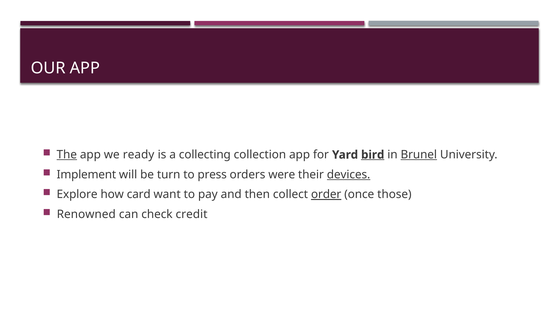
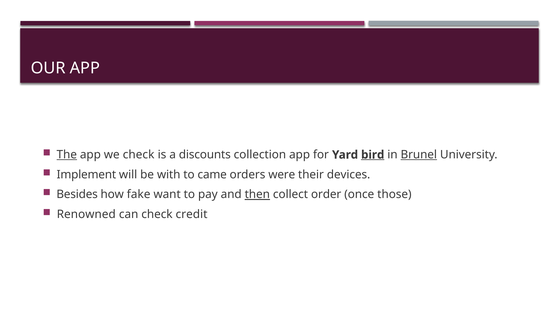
we ready: ready -> check (139, 154)
collecting: collecting -> discounts (205, 154)
turn: turn -> with (169, 174)
press: press -> came (212, 174)
devices underline: present -> none (349, 174)
Explore: Explore -> Besides (77, 194)
card: card -> fake (139, 194)
then underline: none -> present (257, 194)
order underline: present -> none (326, 194)
